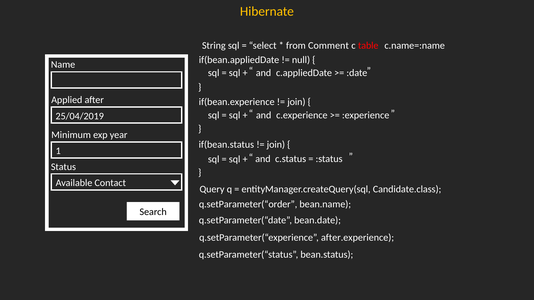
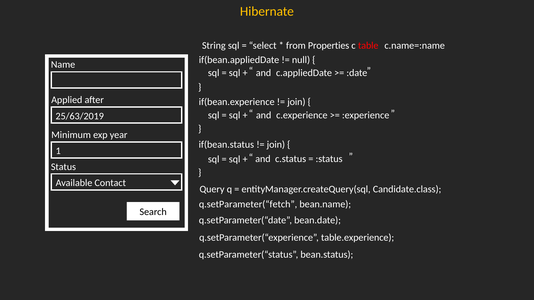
Comment: Comment -> Properties (329, 46)
25/04/2019: 25/04/2019 -> 25/63/2019 (80, 116)
q.setParameter(“order: q.setParameter(“order -> q.setParameter(“fetch (248, 204)
after.experience: after.experience -> table.experience (358, 238)
